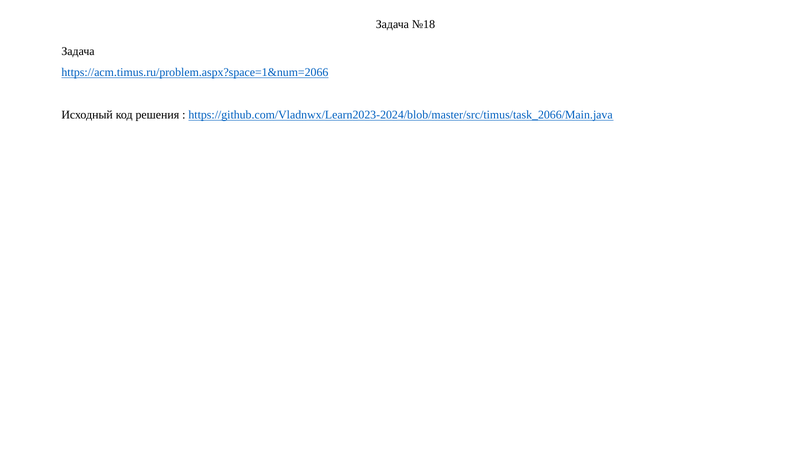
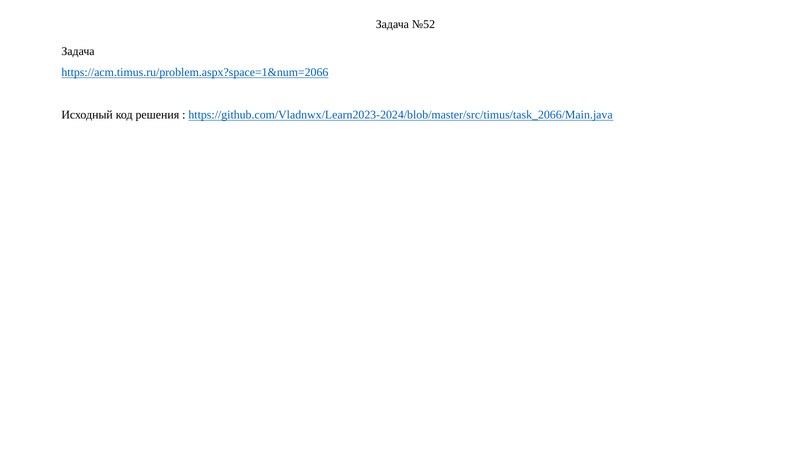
№18: №18 -> №52 (424, 24)
